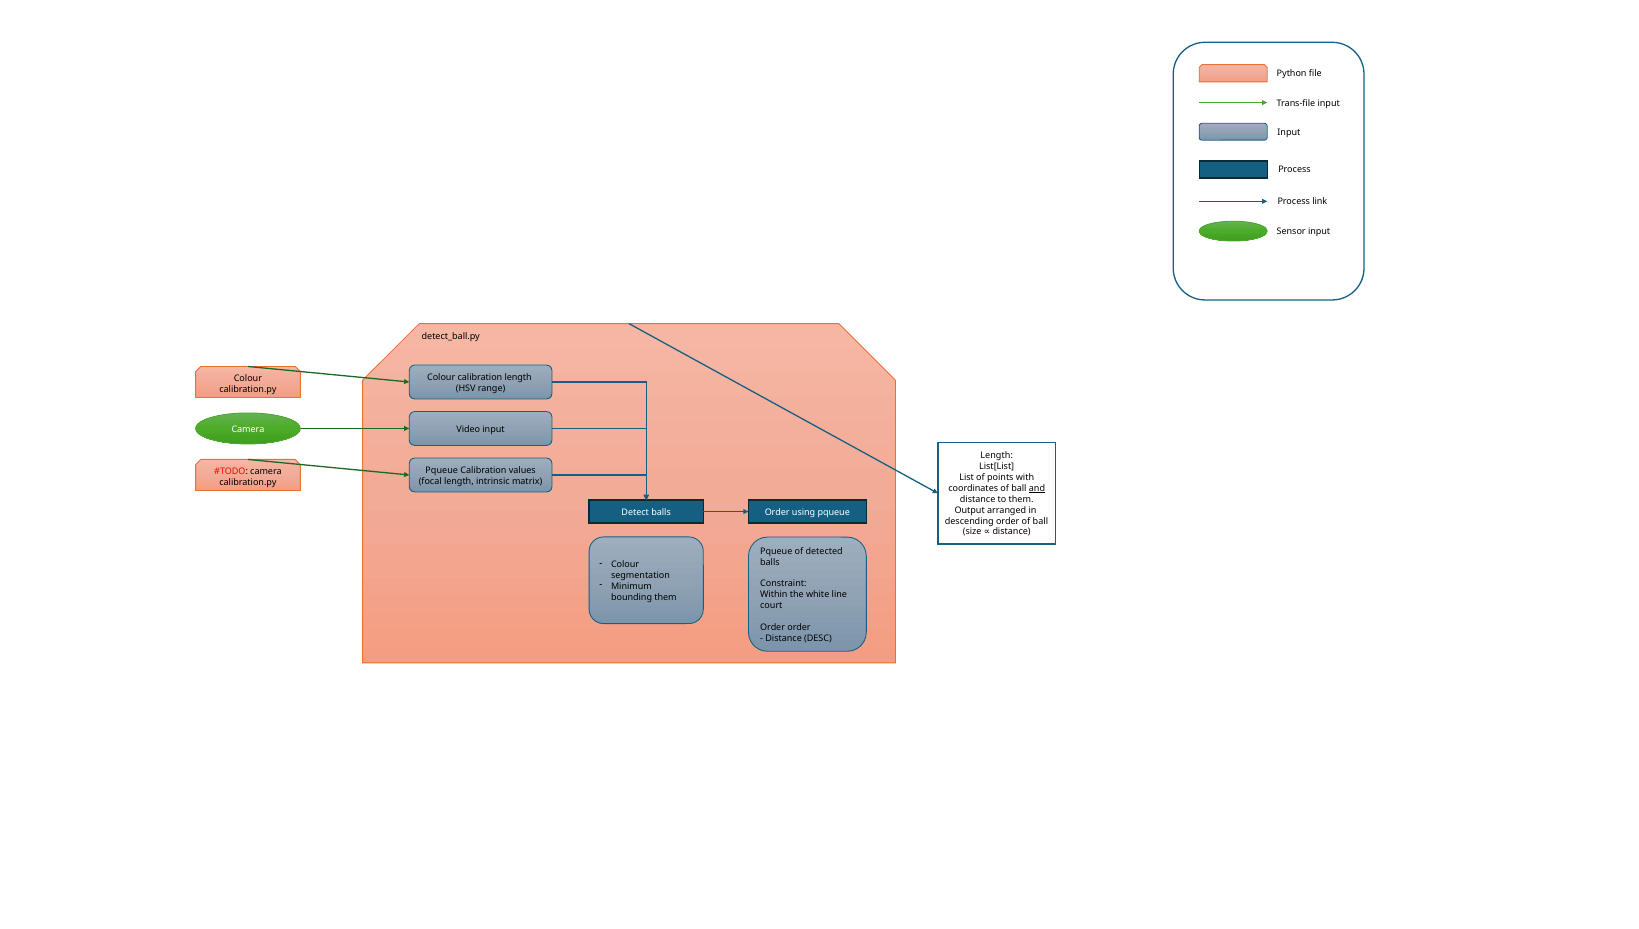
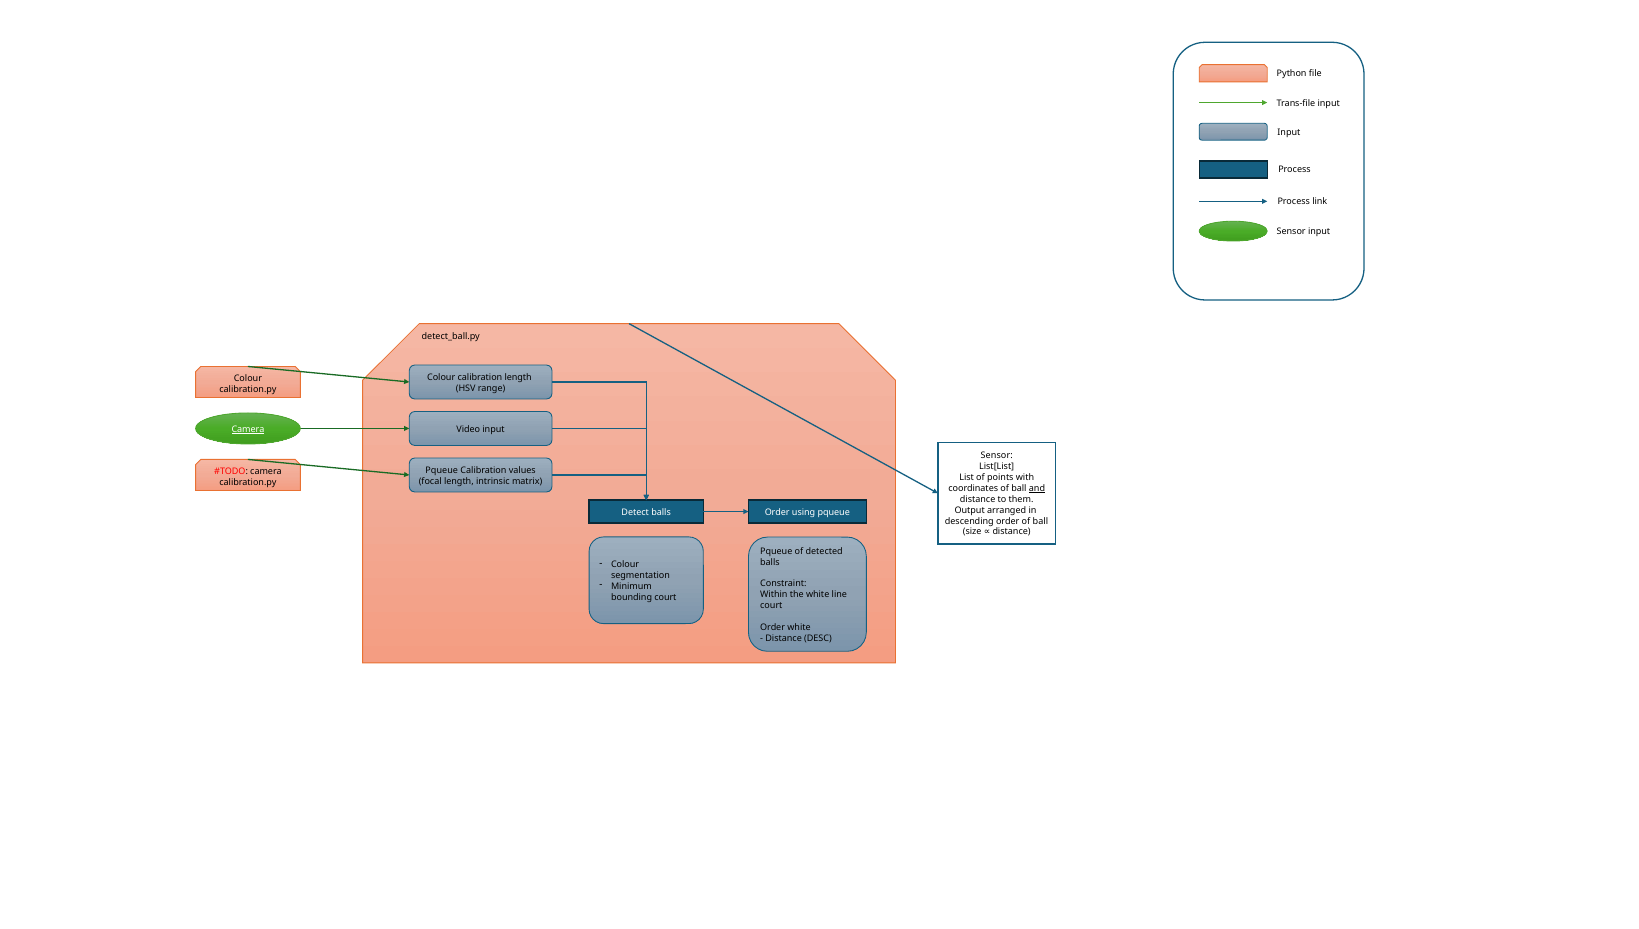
Camera underline: none -> present (248, 429)
Length: Length -> Sensor (997, 456)
bounding them: them -> court (665, 597)
Order order: order -> white (799, 628)
